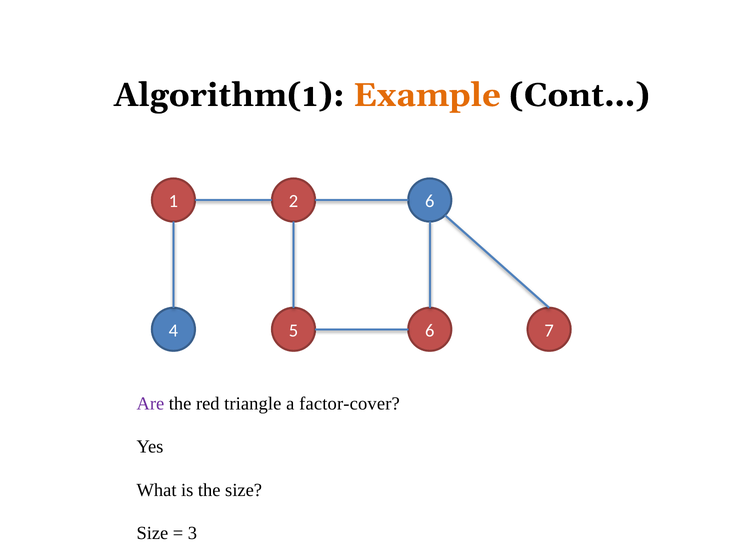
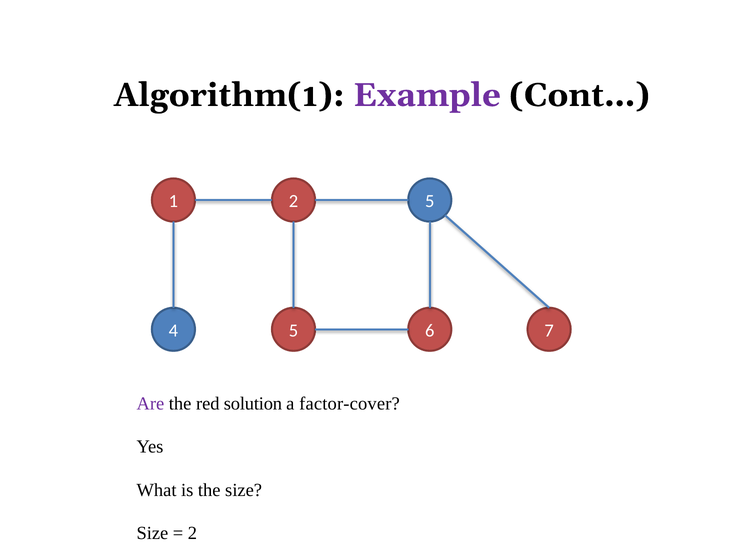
Example colour: orange -> purple (427, 95)
2 6: 6 -> 5 (430, 201)
triangle: triangle -> solution (253, 404)
3: 3 -> 2 (192, 533)
